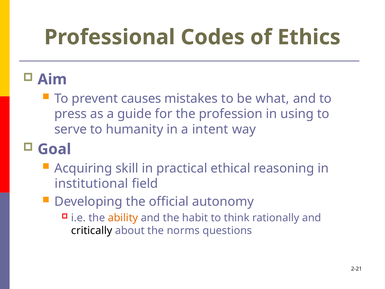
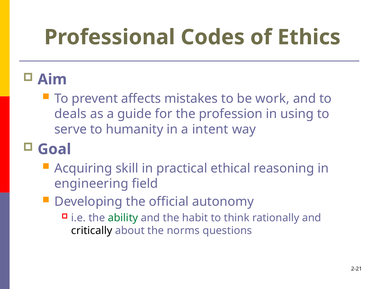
causes: causes -> affects (141, 98)
what: what -> work (272, 98)
press: press -> deals (71, 114)
institutional: institutional -> engineering (91, 184)
ability colour: orange -> green (123, 218)
